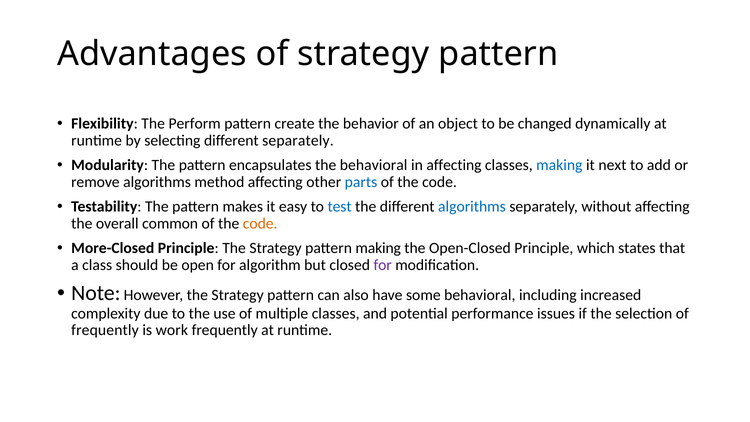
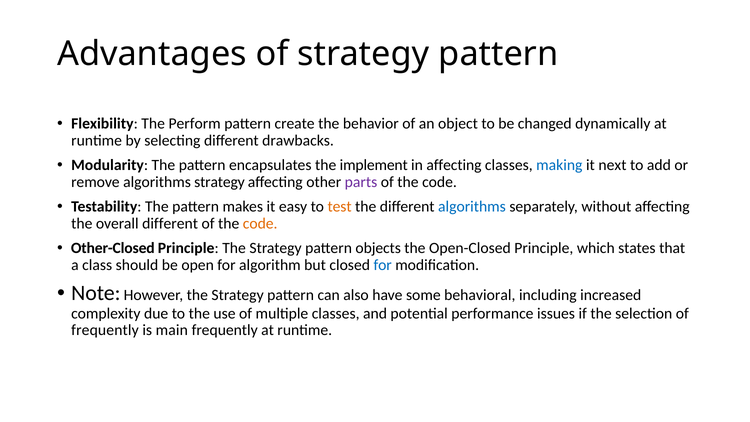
different separately: separately -> drawbacks (298, 140)
the behavioral: behavioral -> implement (374, 165)
algorithms method: method -> strategy (220, 182)
parts colour: blue -> purple (361, 182)
test colour: blue -> orange (340, 207)
overall common: common -> different (170, 223)
More-Closed: More-Closed -> Other-Closed (113, 248)
pattern making: making -> objects (378, 248)
for colour: purple -> blue (383, 265)
work: work -> main (172, 330)
